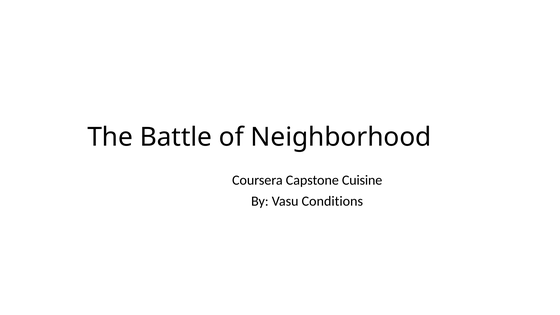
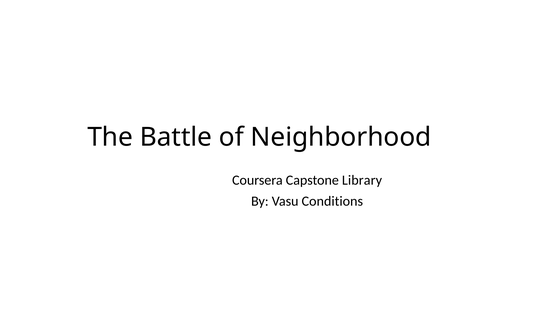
Cuisine: Cuisine -> Library (362, 180)
